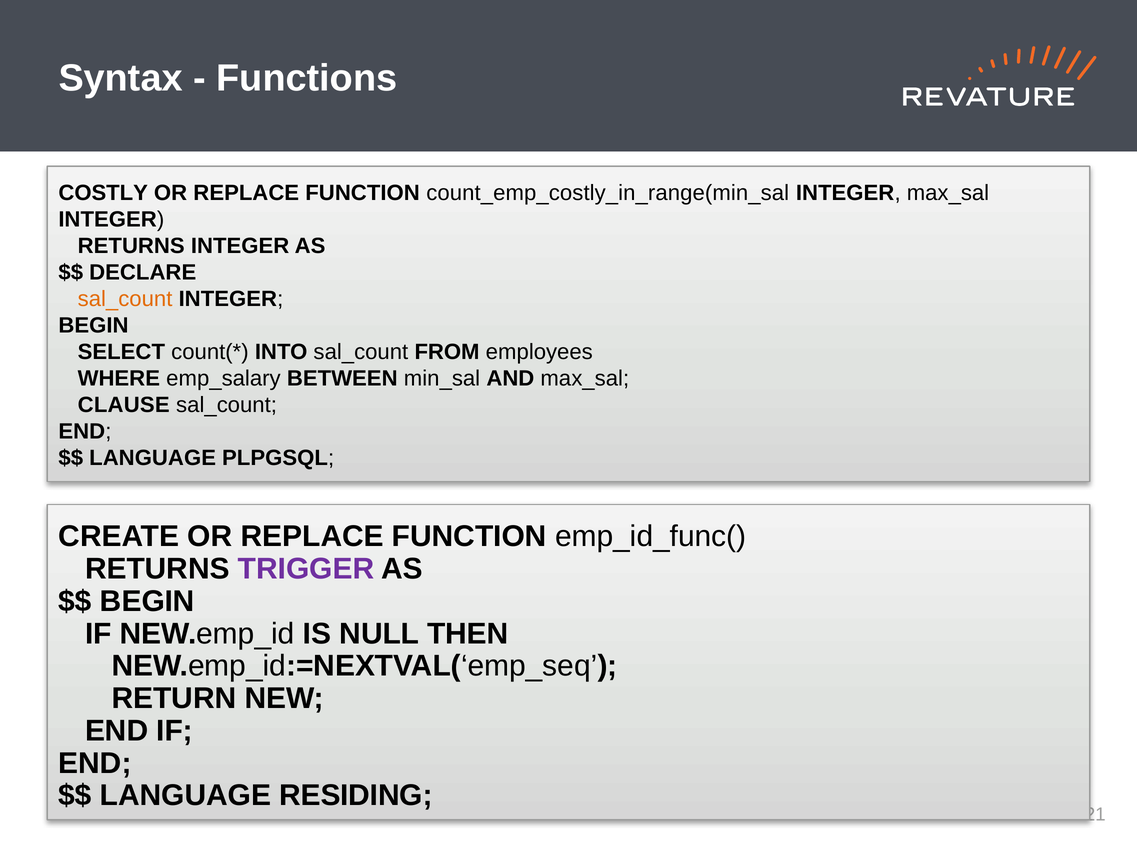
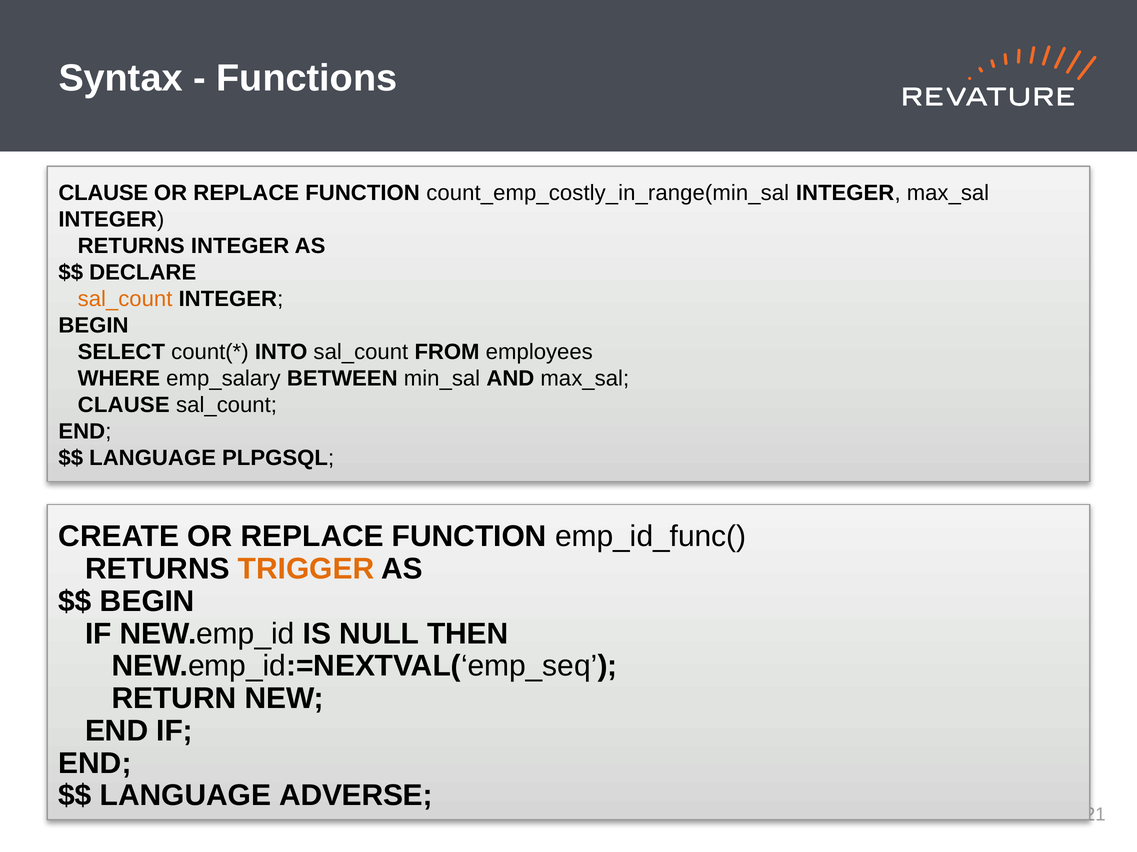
COSTLY: COSTLY -> CLAUSE (103, 193)
TRIGGER colour: purple -> orange (306, 569)
RESIDING: RESIDING -> ADVERSE (356, 796)
